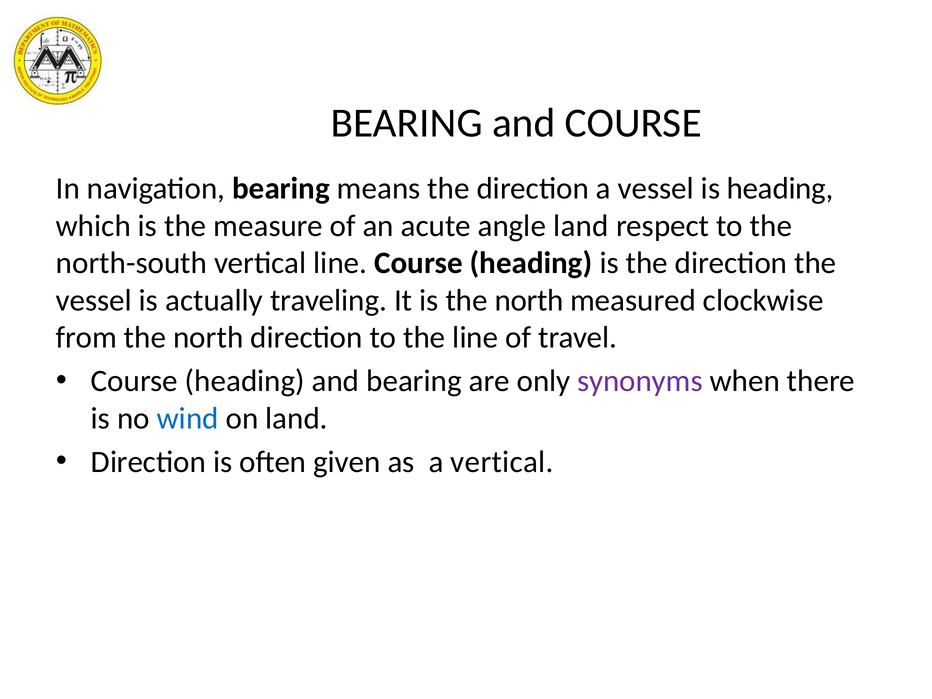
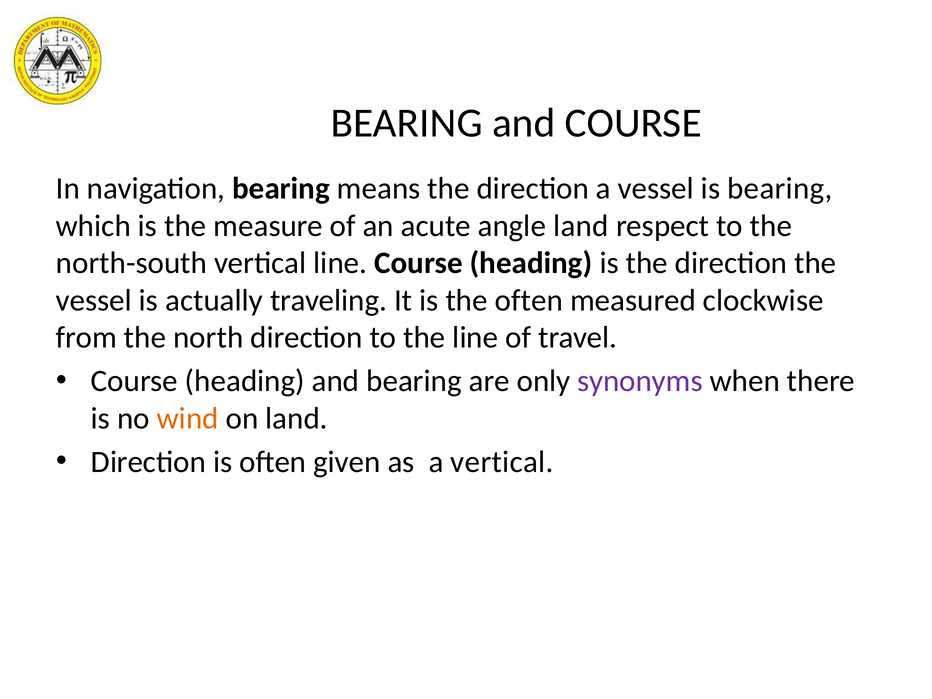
is heading: heading -> bearing (780, 189)
is the north: north -> often (529, 300)
wind colour: blue -> orange (188, 418)
